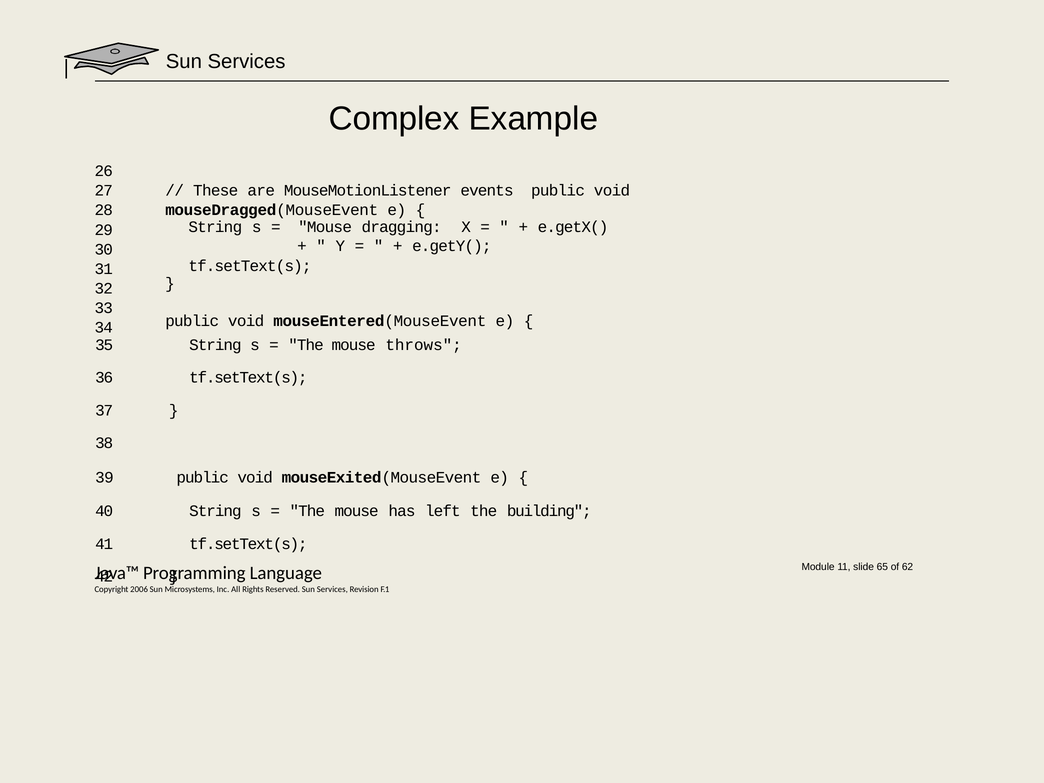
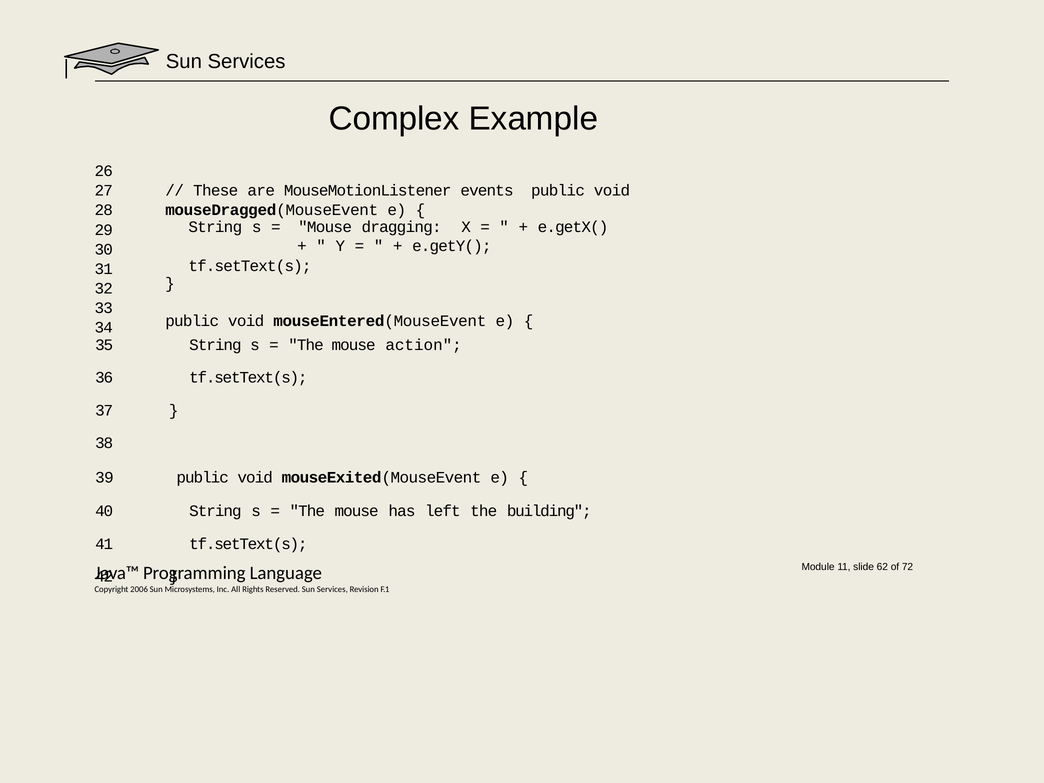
throws: throws -> action (424, 345)
65: 65 -> 62 (882, 567)
62: 62 -> 72 (908, 567)
